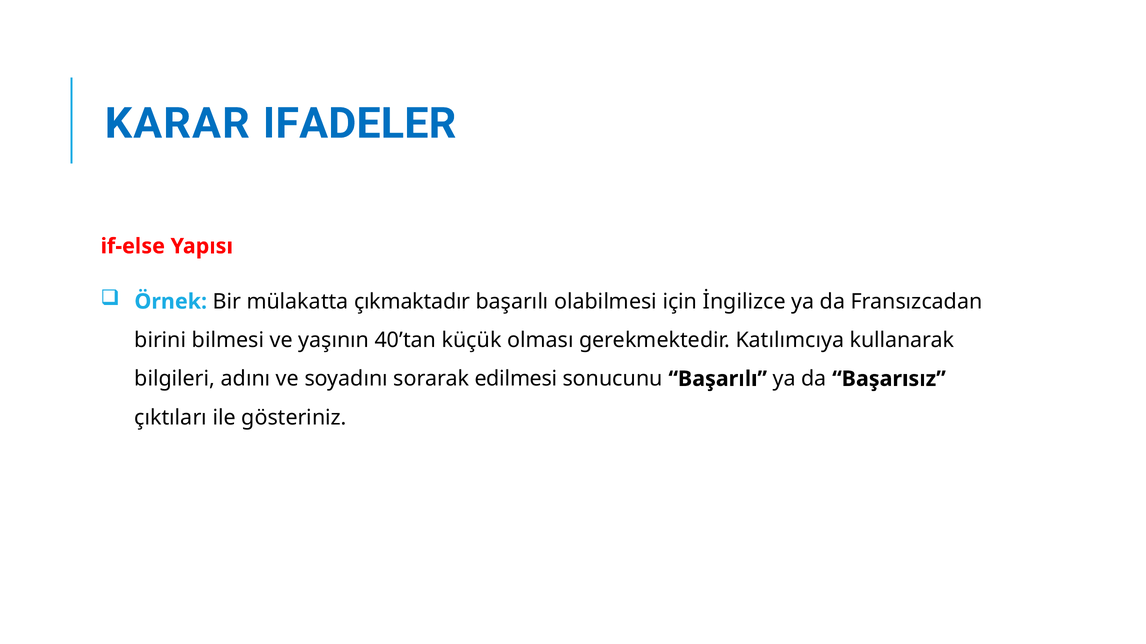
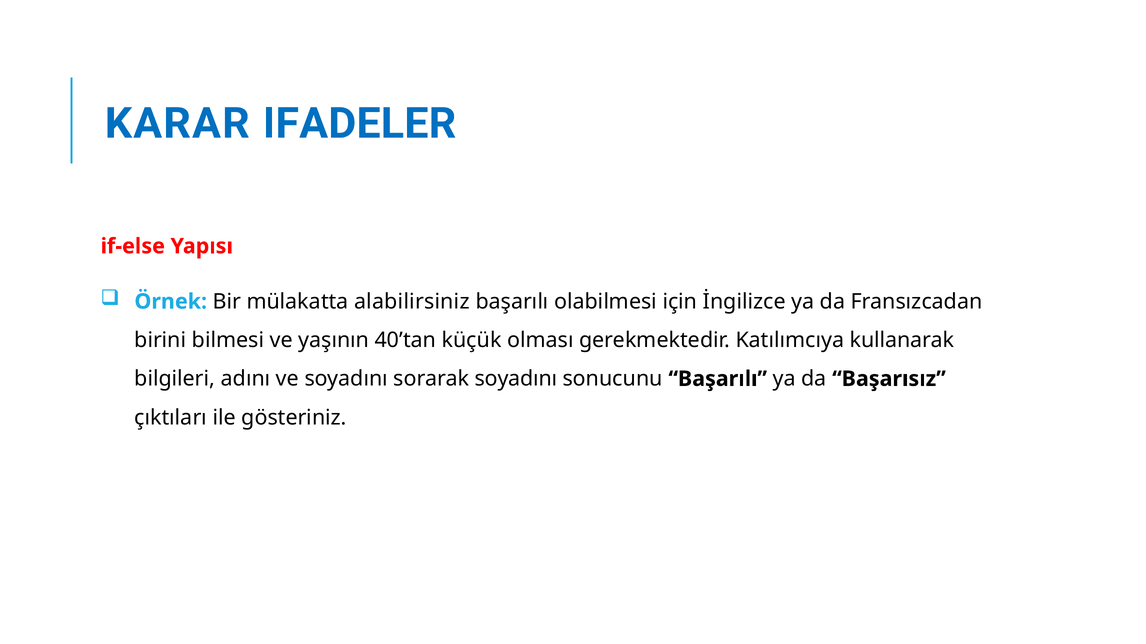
çıkmaktadır: çıkmaktadır -> alabilirsiniz (412, 302)
sorarak edilmesi: edilmesi -> soyadını (516, 379)
